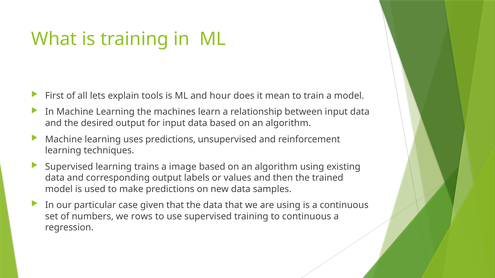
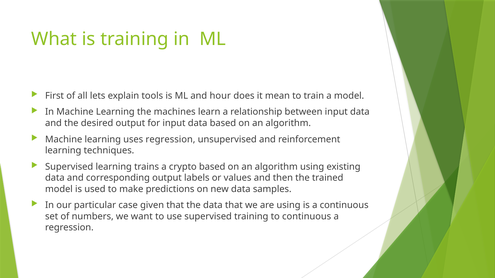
uses predictions: predictions -> regression (170, 140)
image: image -> crypto (183, 167)
rows: rows -> want (142, 217)
